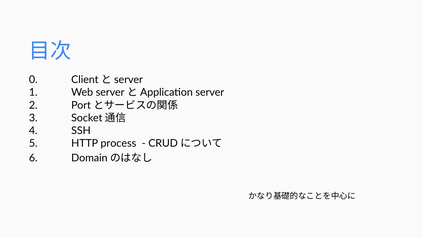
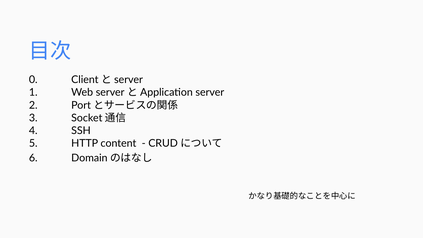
process: process -> content (118, 143)
